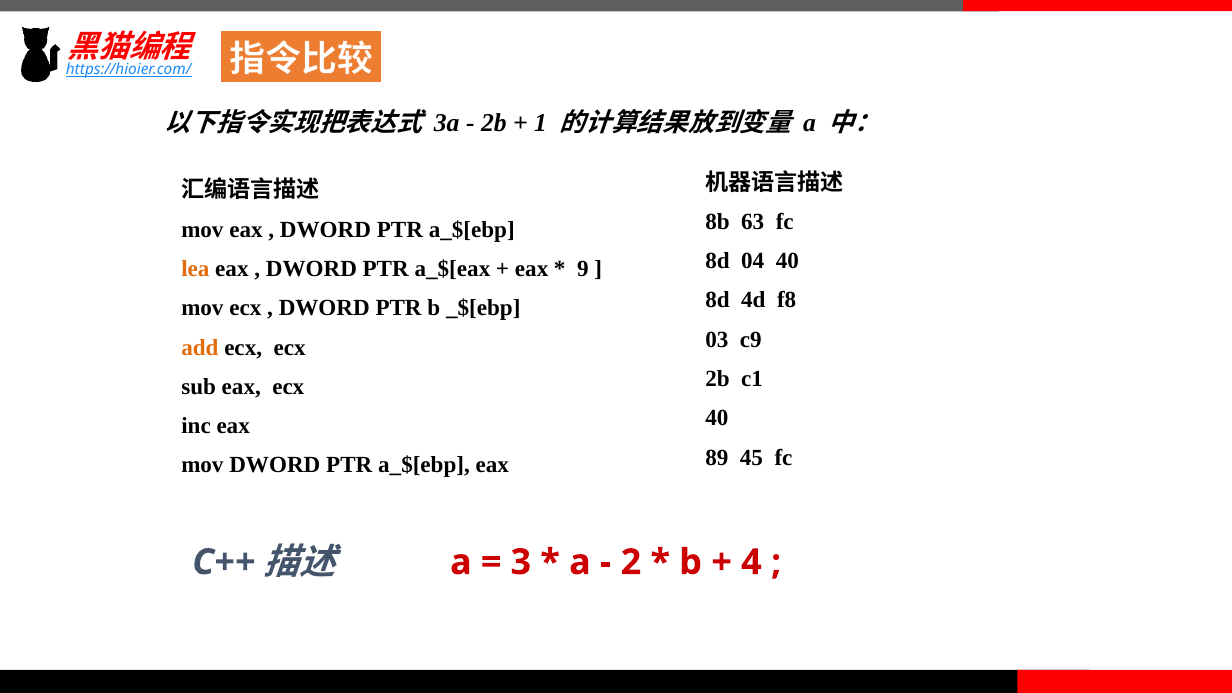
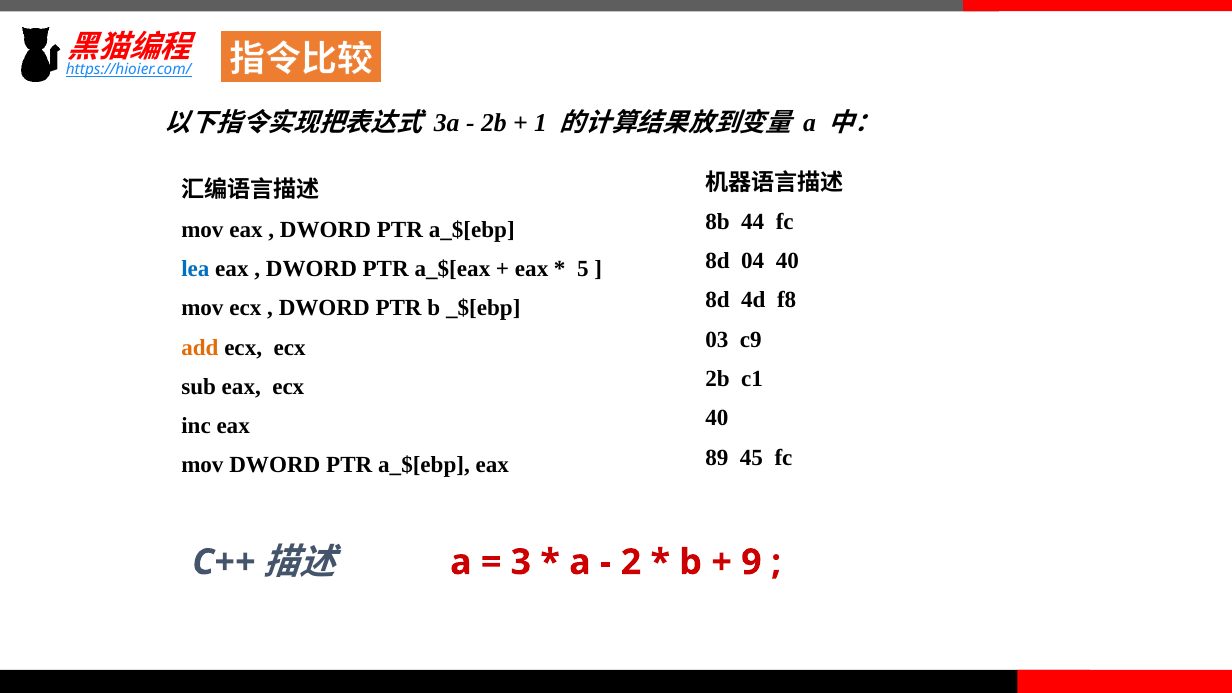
63: 63 -> 44 (753, 222)
lea colour: orange -> blue (195, 269)
9: 9 -> 5 (583, 269)
4: 4 -> 9 (751, 562)
